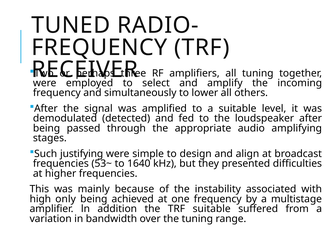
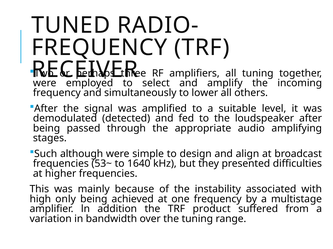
justifying: justifying -> although (82, 154)
TRF suitable: suitable -> product (212, 209)
